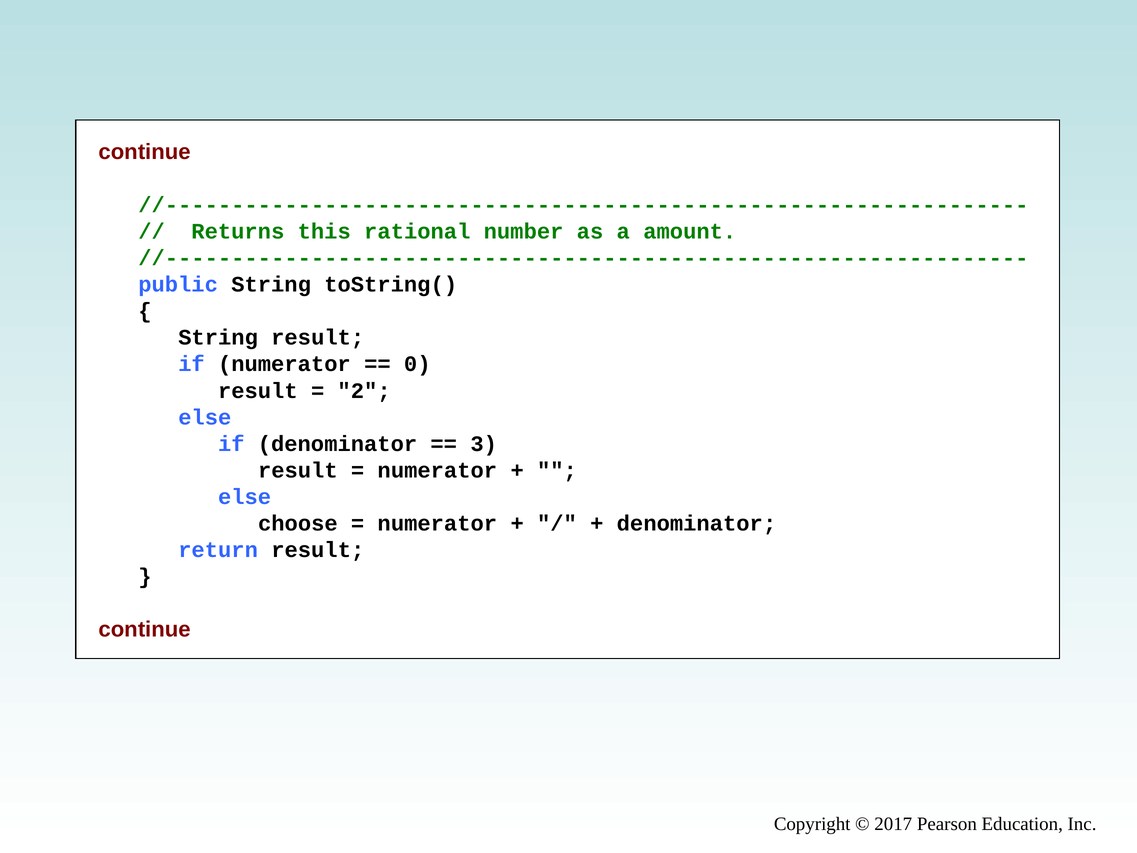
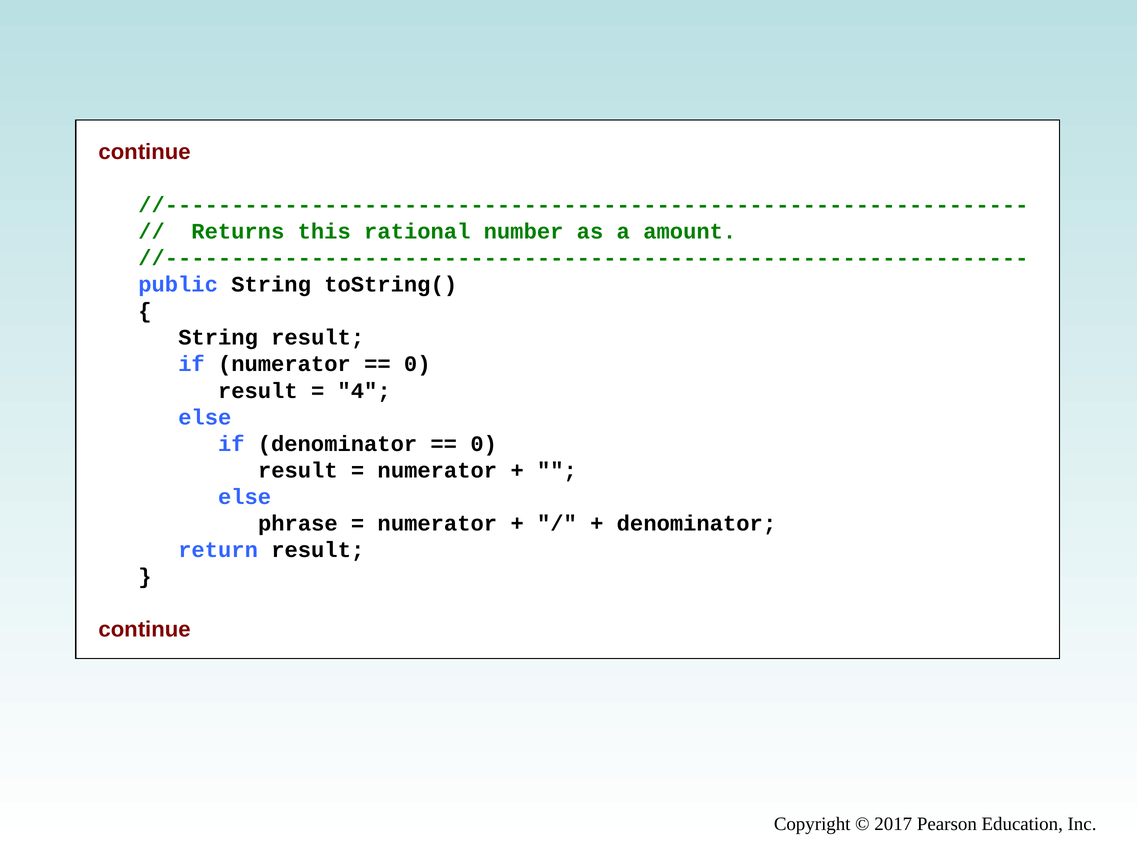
2: 2 -> 4 (364, 391)
3: 3 -> 0 (484, 444)
choose: choose -> phrase (298, 523)
